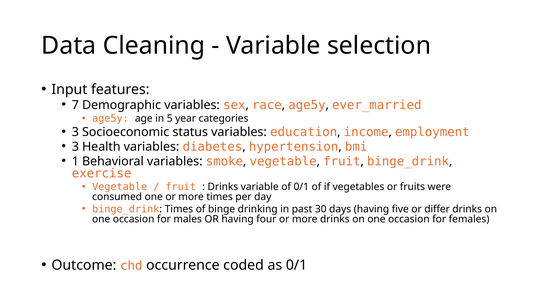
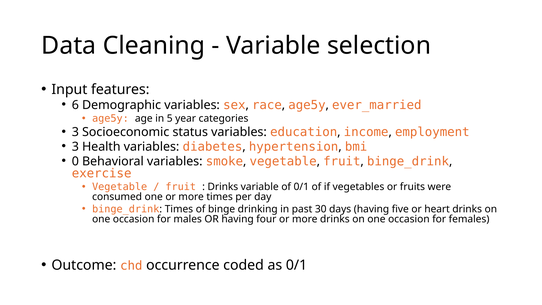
7: 7 -> 6 (75, 105)
1: 1 -> 0 (75, 161)
differ: differ -> heart (437, 209)
